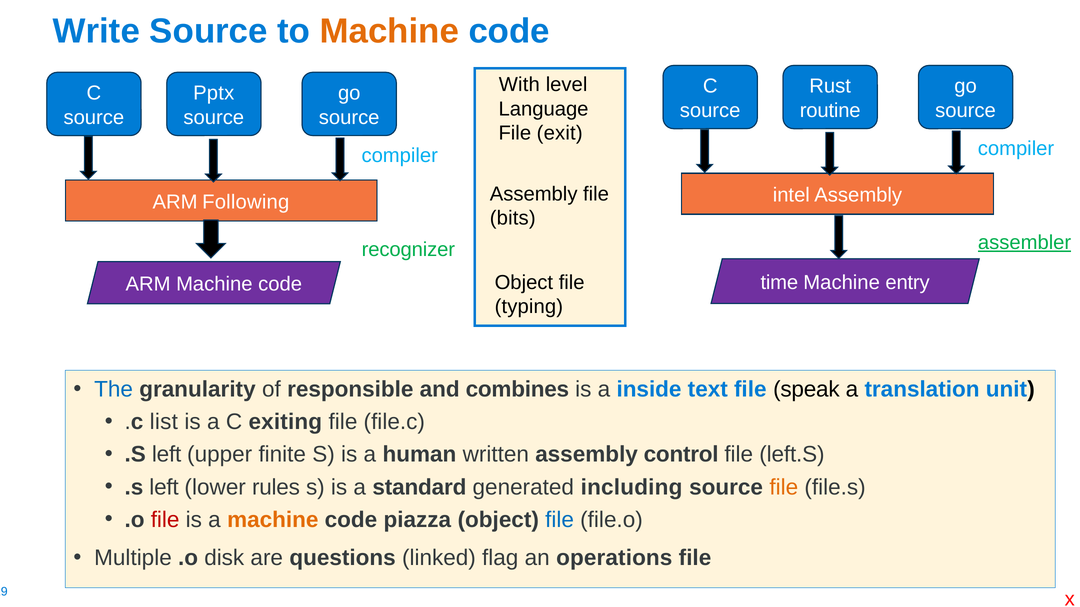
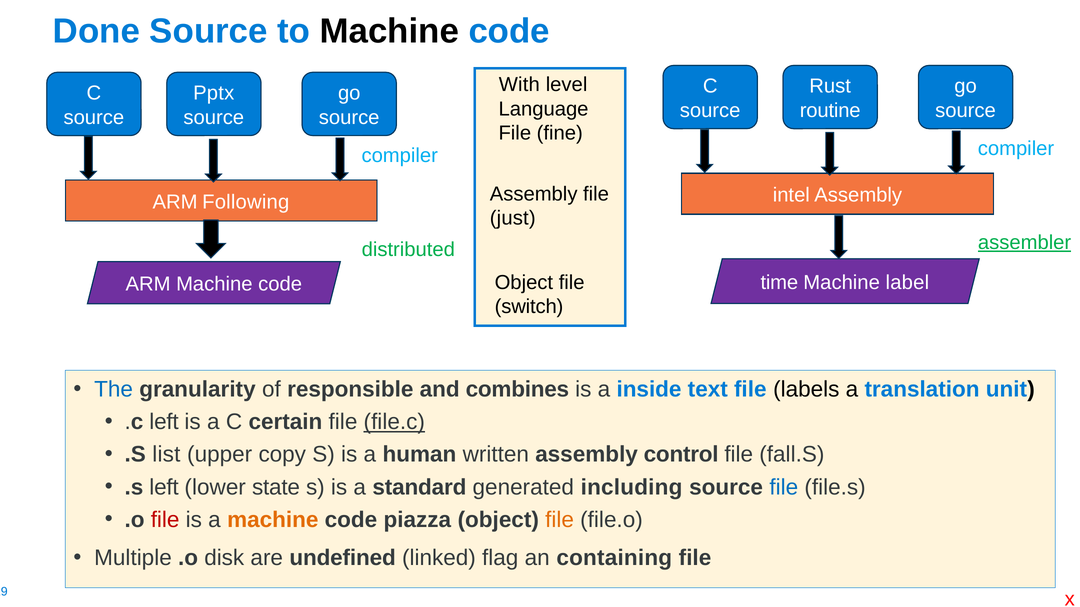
Write: Write -> Done (96, 31)
Machine colour: orange -> black (389, 31)
exit: exit -> fine (560, 133)
bits: bits -> just (513, 218)
recognizer: recognizer -> distributed (408, 250)
entry: entry -> label (907, 283)
typing: typing -> switch (529, 307)
speak: speak -> labels (806, 390)
.c list: list -> left (164, 422)
exiting: exiting -> certain (285, 422)
file.c underline: none -> present (394, 422)
left: left -> list (166, 455)
finite: finite -> copy (282, 455)
left.S: left.S -> fall.S (792, 455)
rules: rules -> state (276, 488)
file colour: orange -> blue (784, 488)
file colour: blue -> orange (560, 520)
questions: questions -> undefined (343, 558)
operations: operations -> containing (614, 558)
